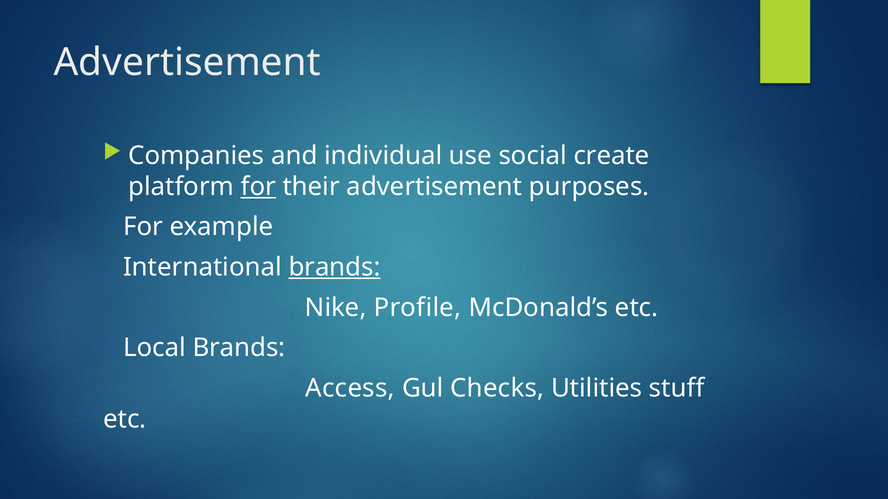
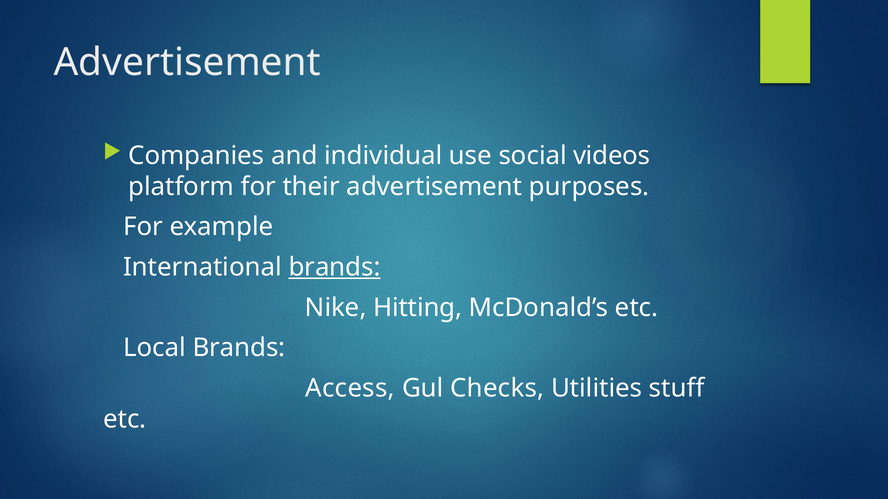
create: create -> videos (612, 156)
for underline: present -> none (258, 187)
Profile: Profile -> Hitting (418, 308)
